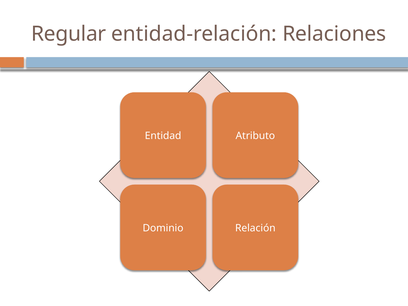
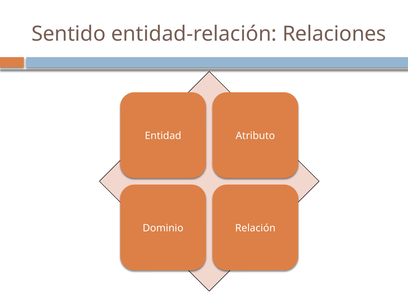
Regular: Regular -> Sentido (69, 34)
